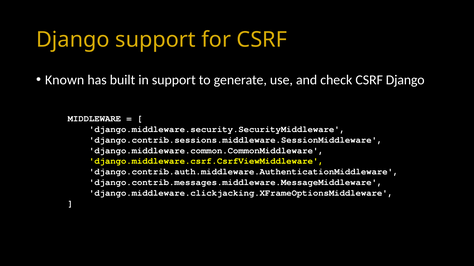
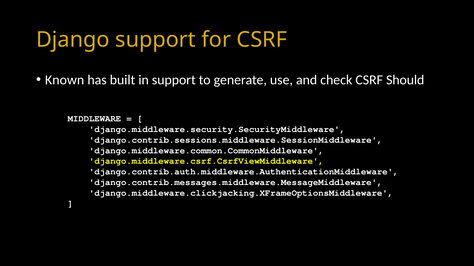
CSRF Django: Django -> Should (405, 80)
